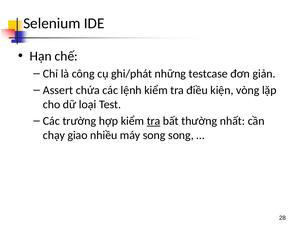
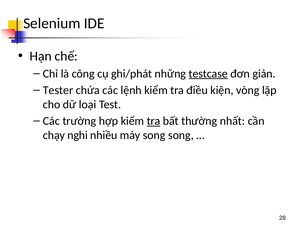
testcase underline: none -> present (208, 74)
Assert: Assert -> Tester (58, 90)
giao: giao -> nghi (78, 135)
